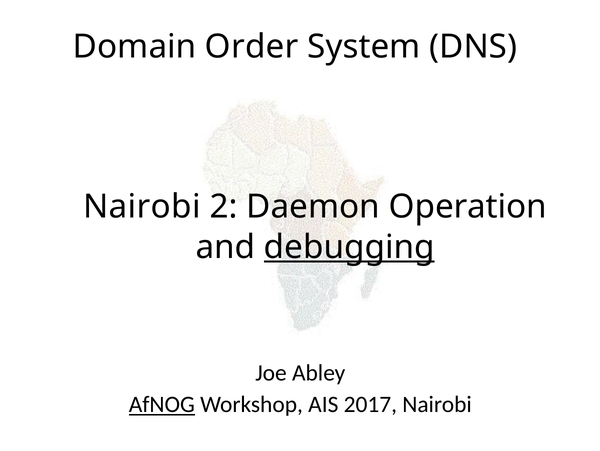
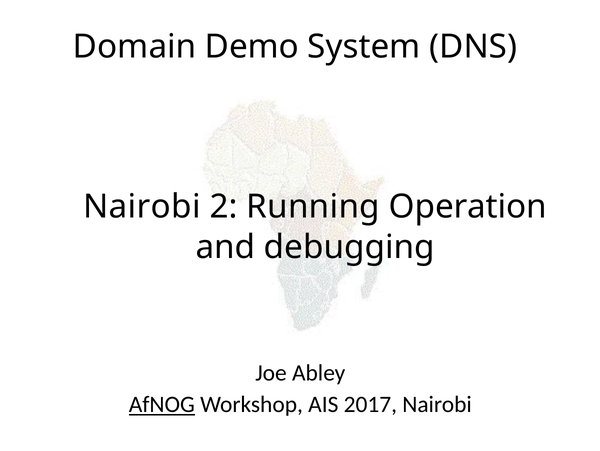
Order: Order -> Demo (252, 47)
Daemon: Daemon -> Running (313, 206)
debugging underline: present -> none (349, 247)
